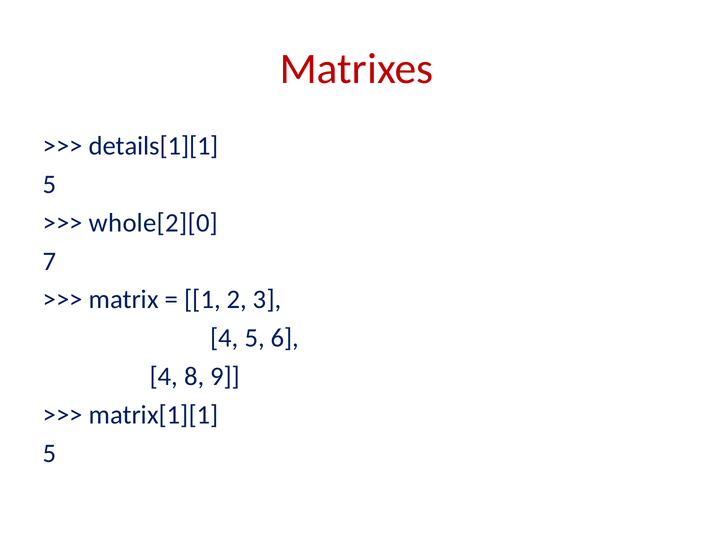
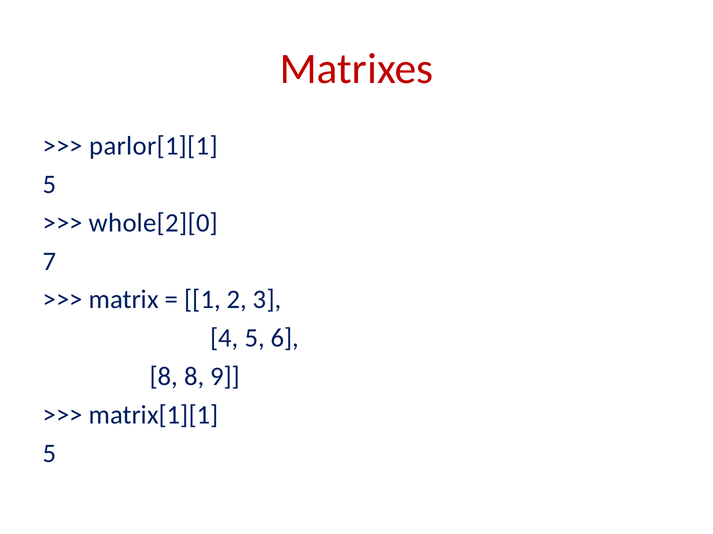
details[1][1: details[1][1 -> parlor[1][1 (154, 146)
4: 4 -> 8 (164, 377)
